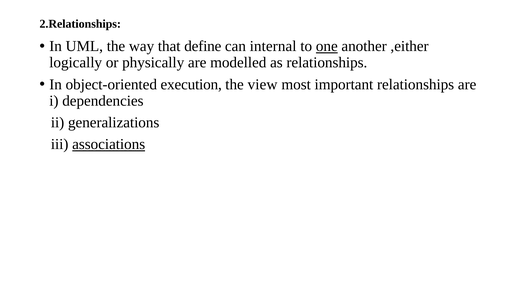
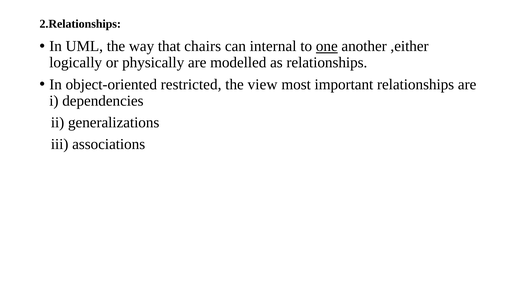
define: define -> chairs (203, 46)
execution: execution -> restricted (191, 84)
associations underline: present -> none (109, 144)
